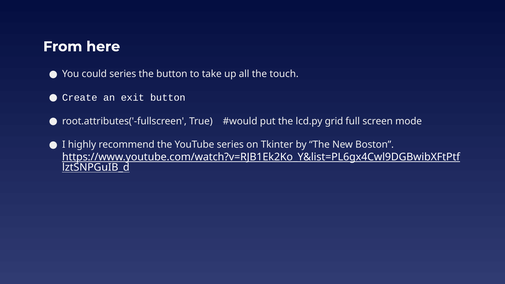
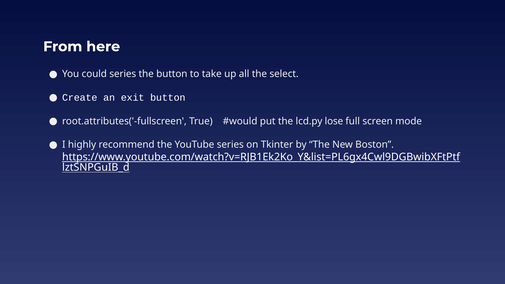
touch: touch -> select (284, 74)
grid: grid -> lose (334, 121)
